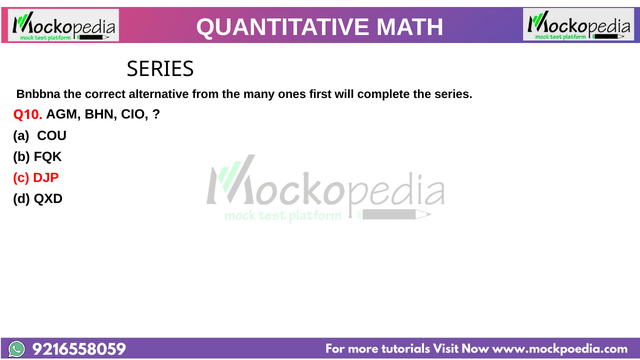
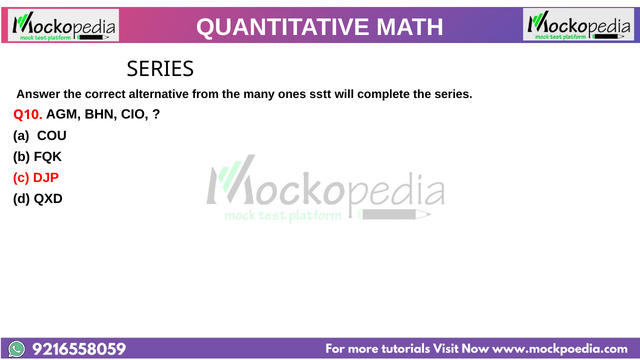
Bnbbna: Bnbbna -> Answer (38, 94)
first: first -> sstt (320, 94)
